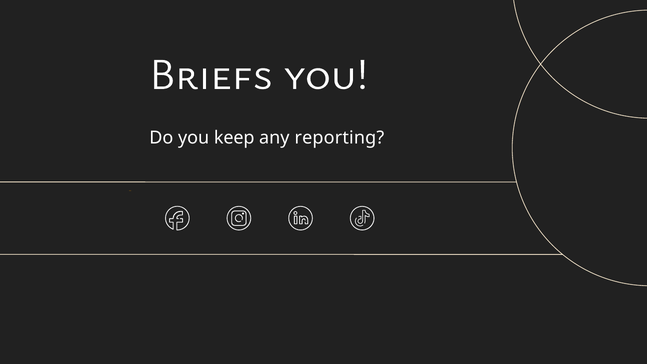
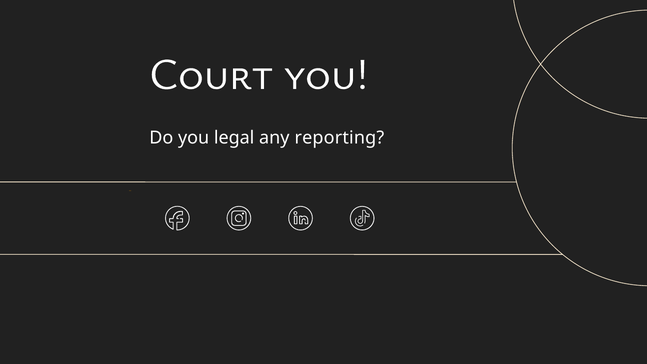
Briefs: Briefs -> Court (211, 74)
you keep: keep -> legal (234, 138)
